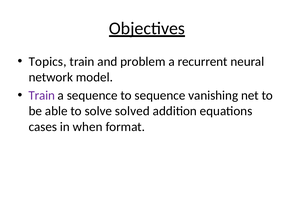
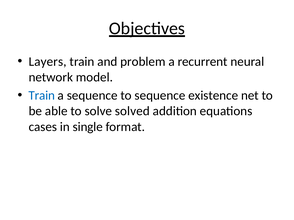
Topics: Topics -> Layers (48, 62)
Train colour: purple -> blue (42, 96)
vanishing: vanishing -> existence (213, 96)
when: when -> single (88, 127)
